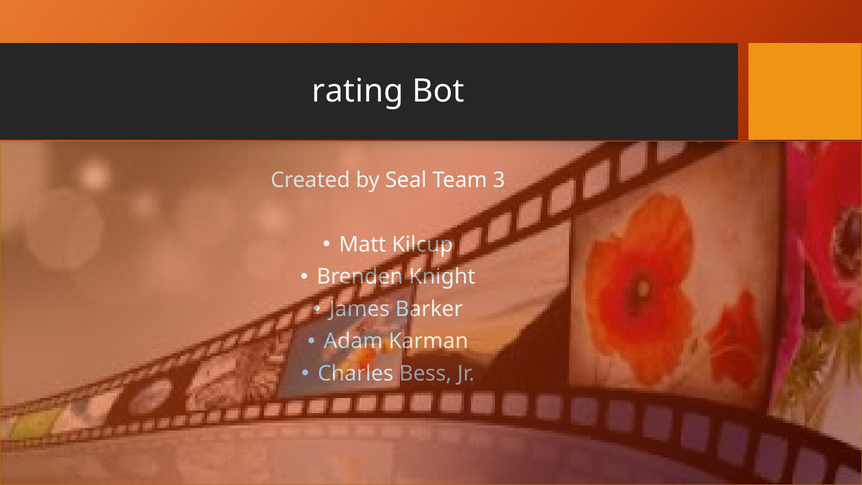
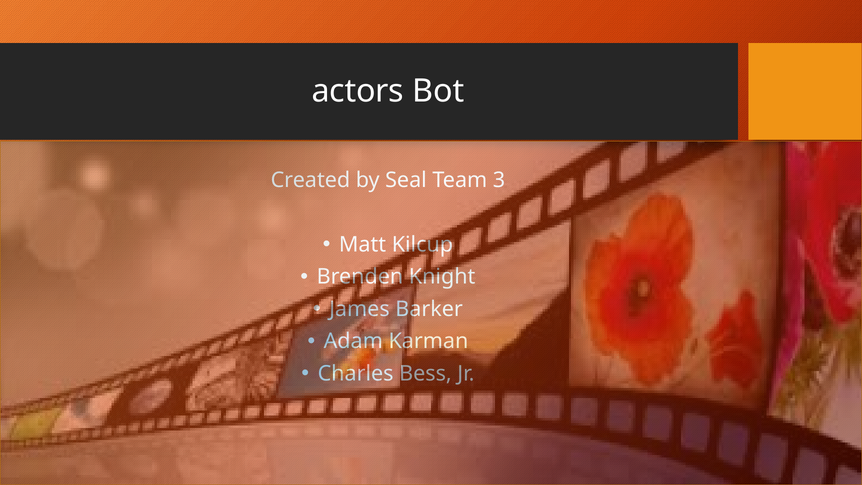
rating: rating -> actors (358, 91)
